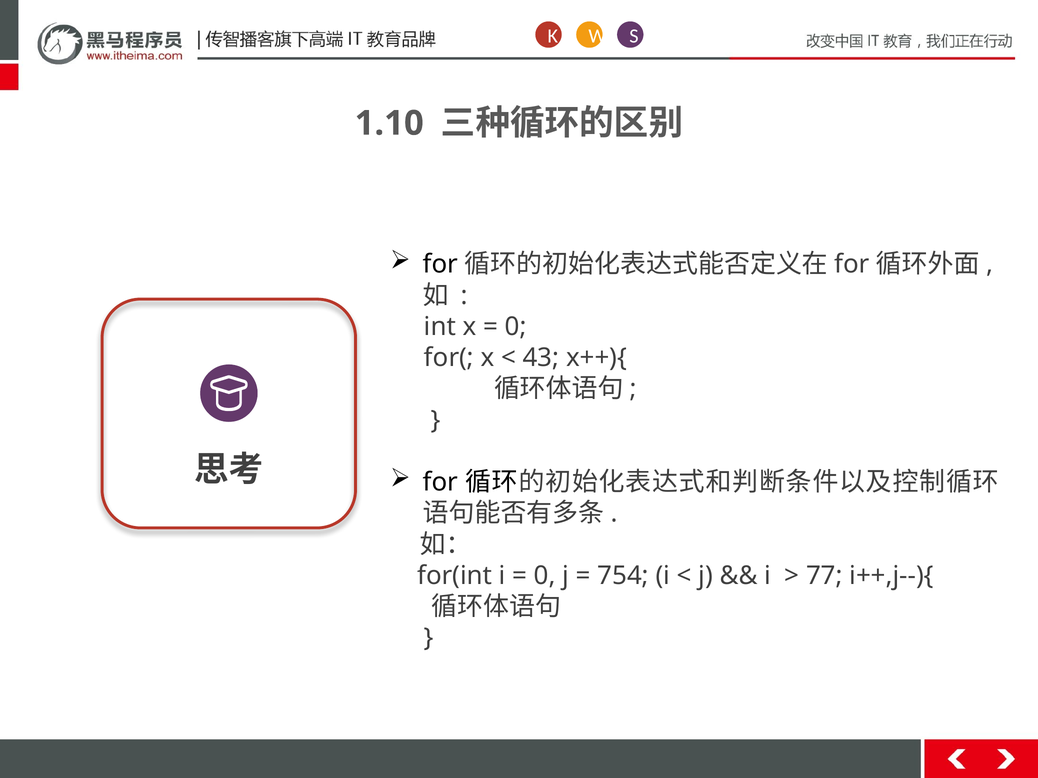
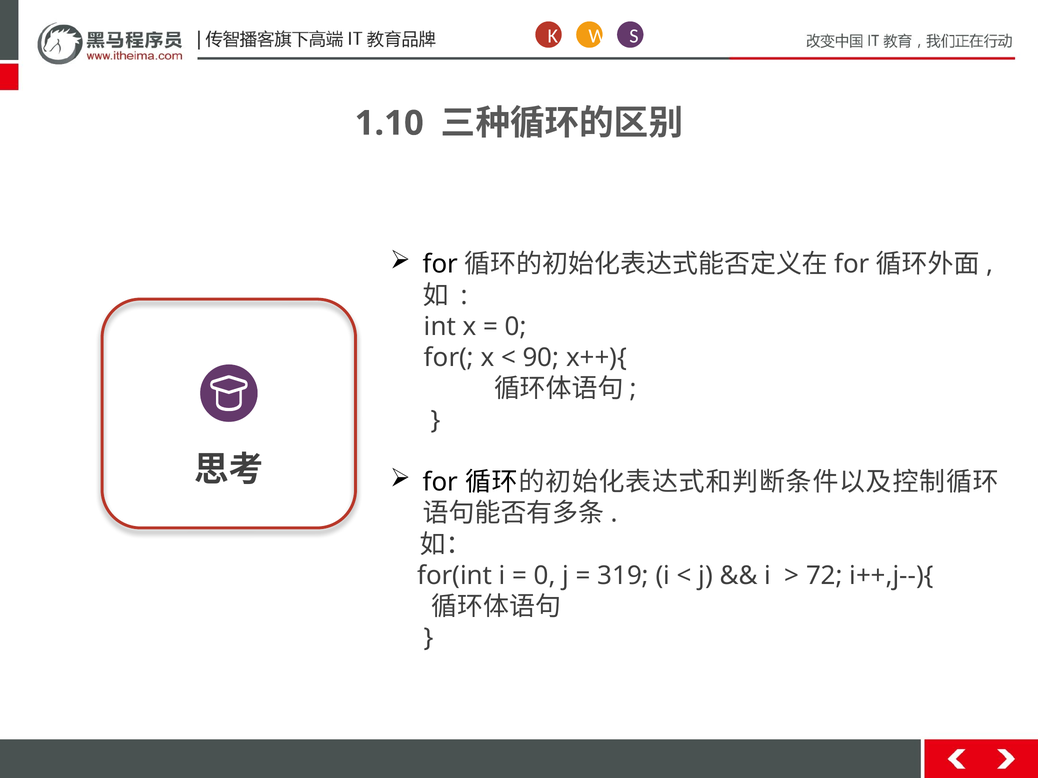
43: 43 -> 90 (541, 358)
754: 754 -> 319 (623, 576)
77: 77 -> 72 (824, 576)
